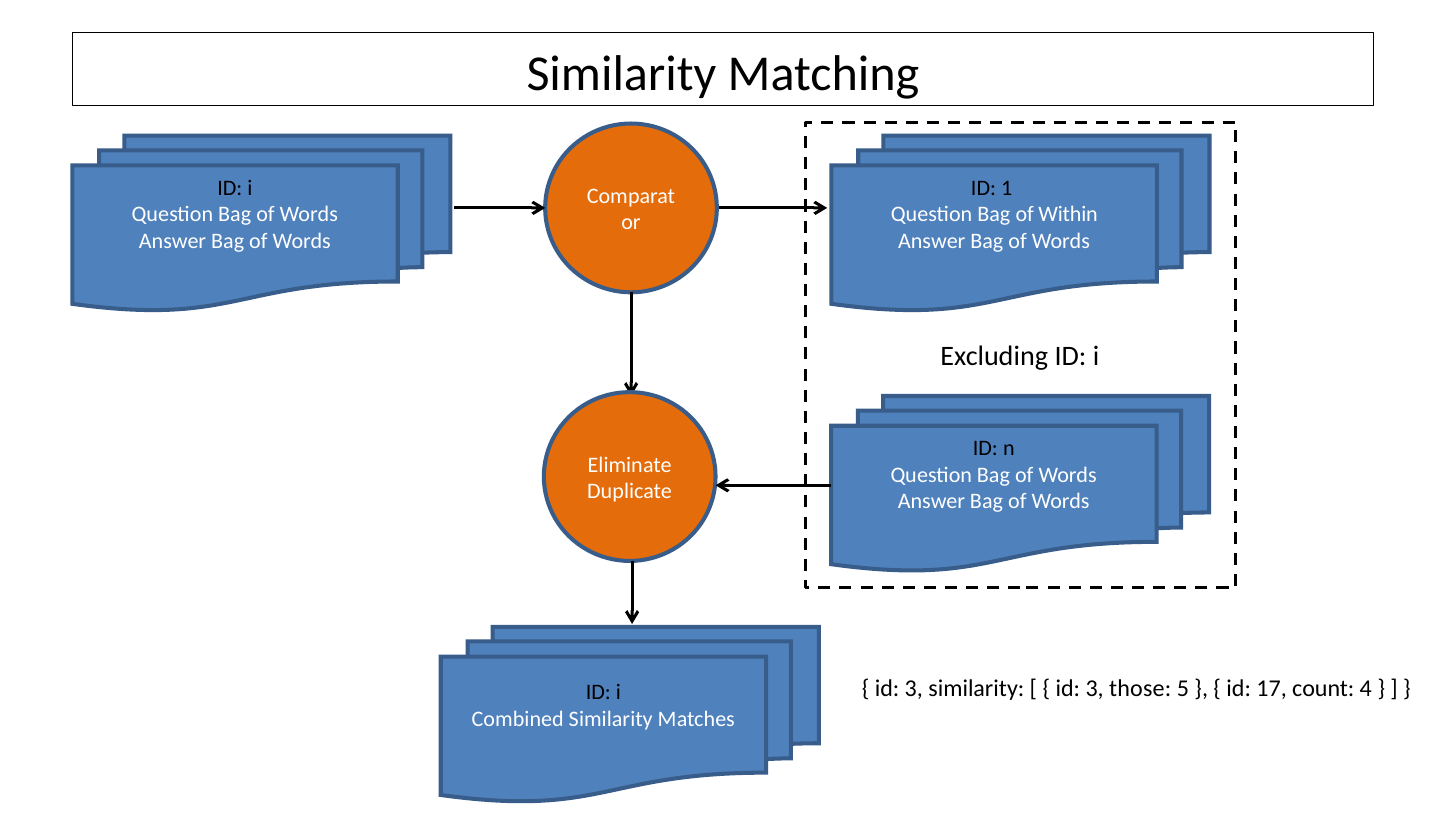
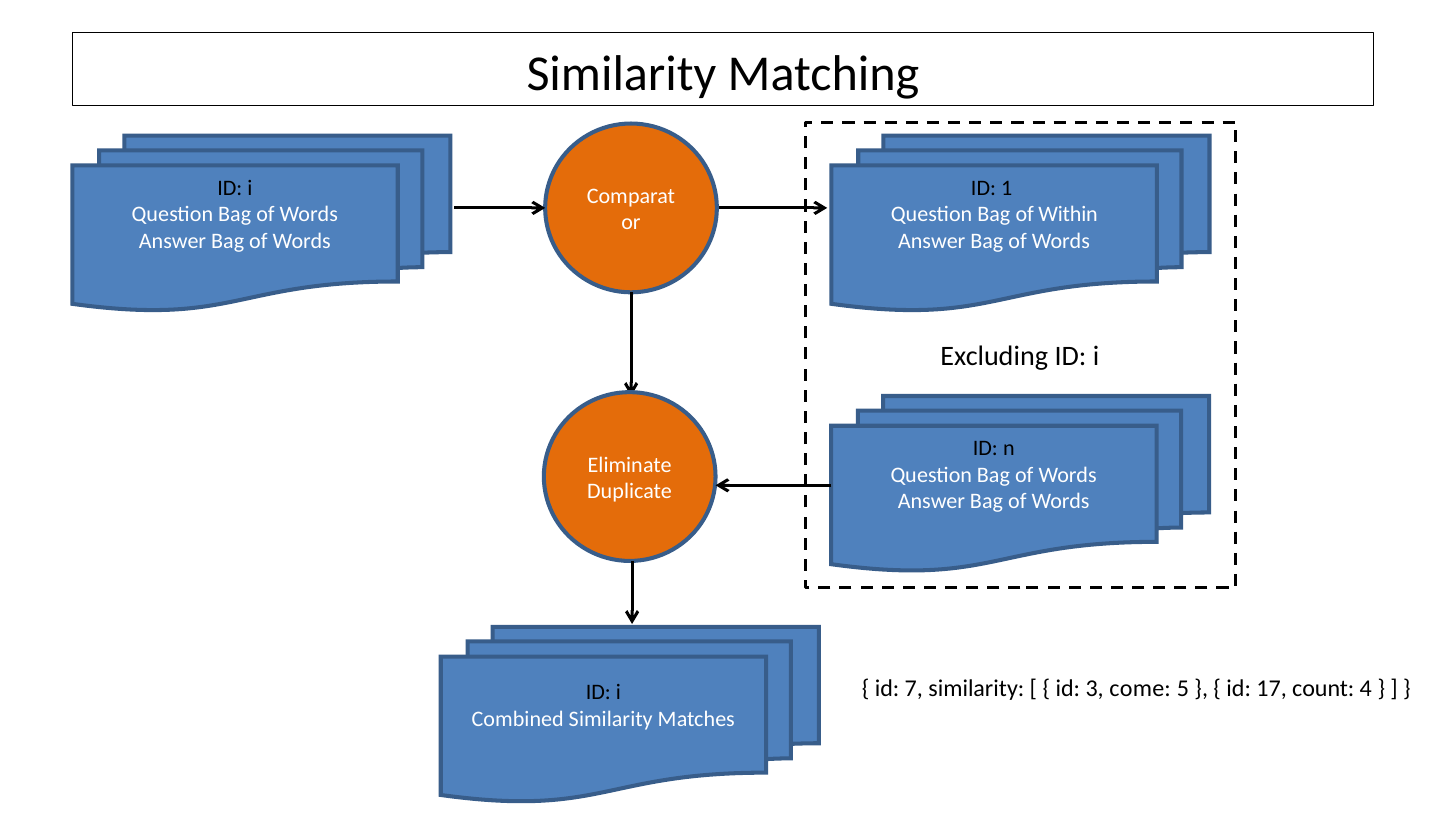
3: 3 -> 7 (914, 688)
those: those -> come (1140, 688)
